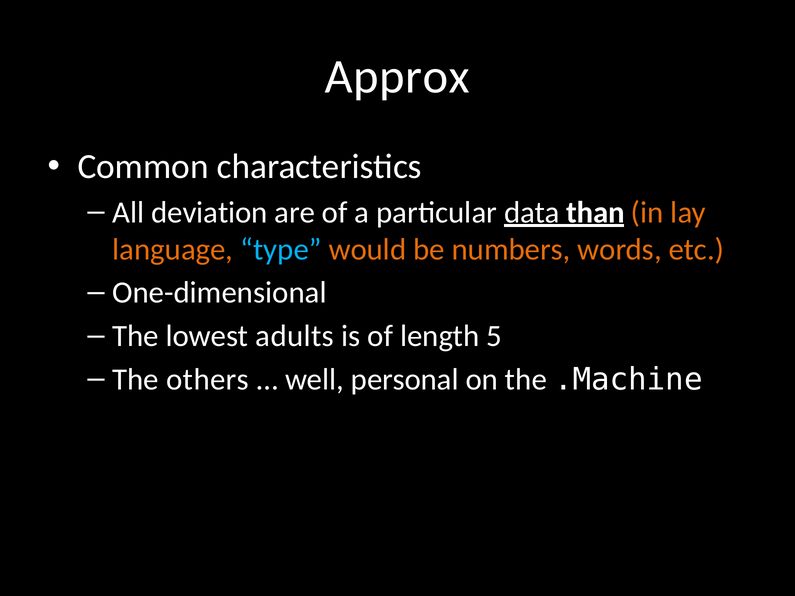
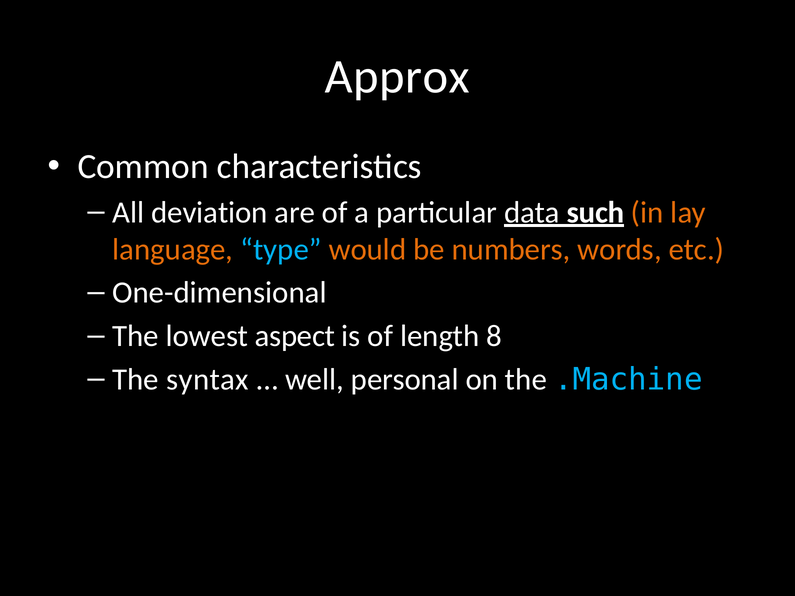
than: than -> such (595, 212)
adults: adults -> aspect (295, 336)
5: 5 -> 8 (494, 336)
others: others -> syntax (208, 380)
.Machine colour: white -> light blue (628, 380)
